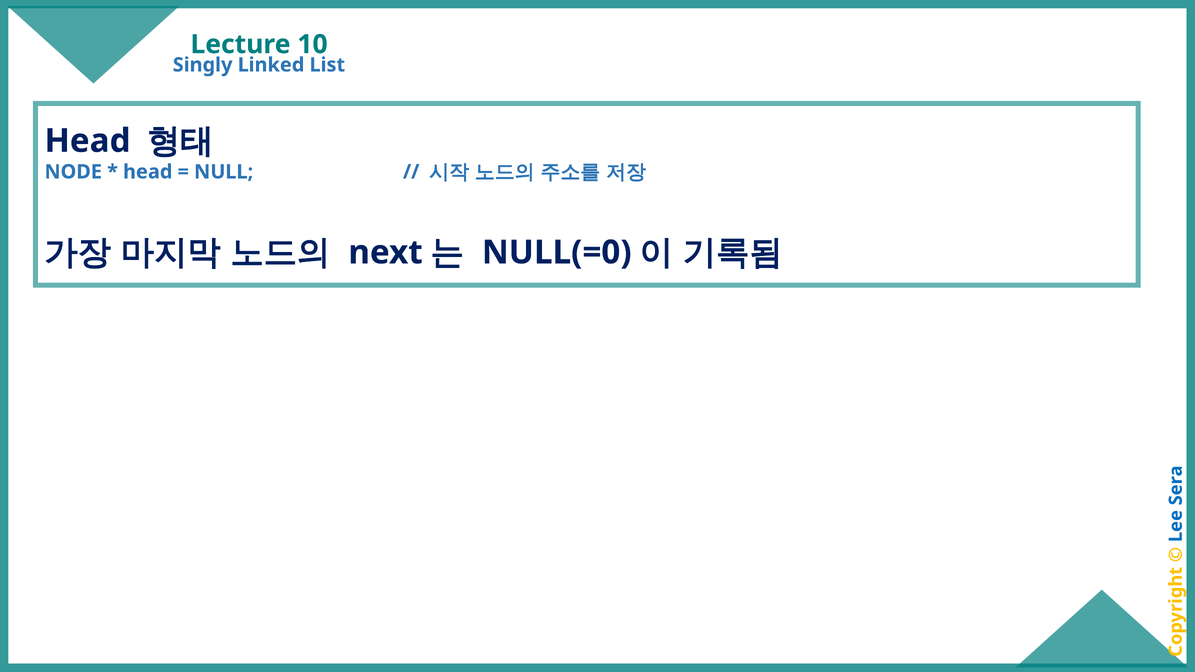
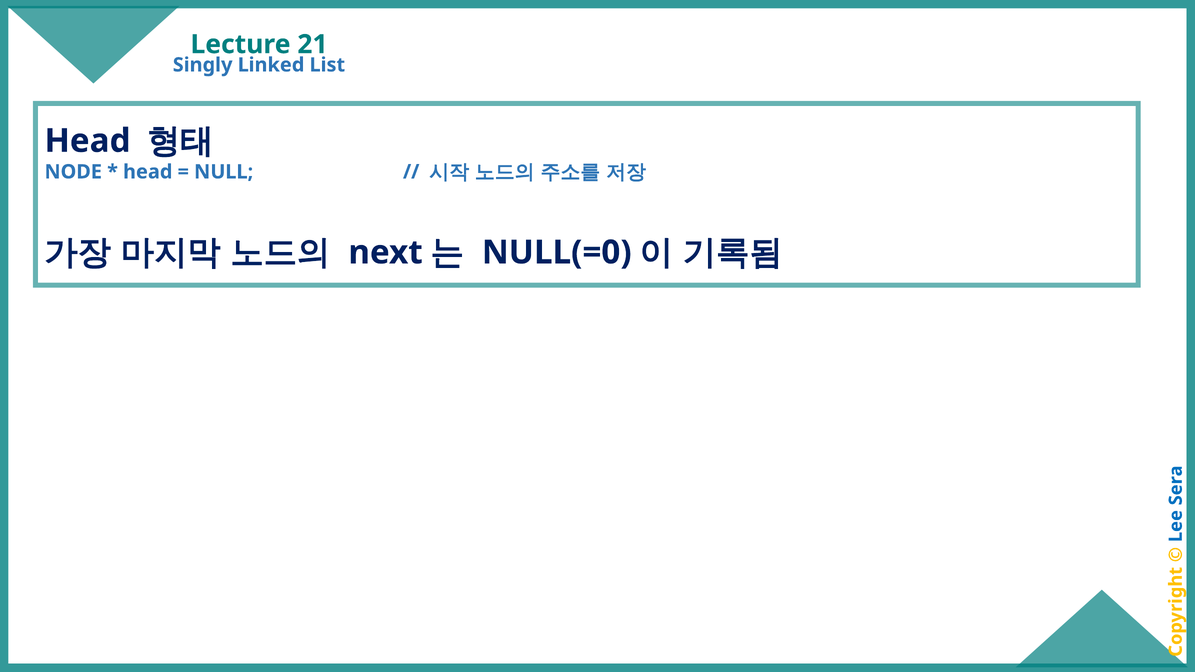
10: 10 -> 21 (312, 44)
